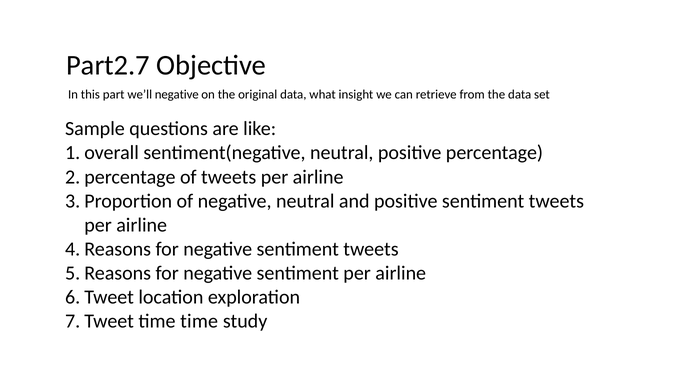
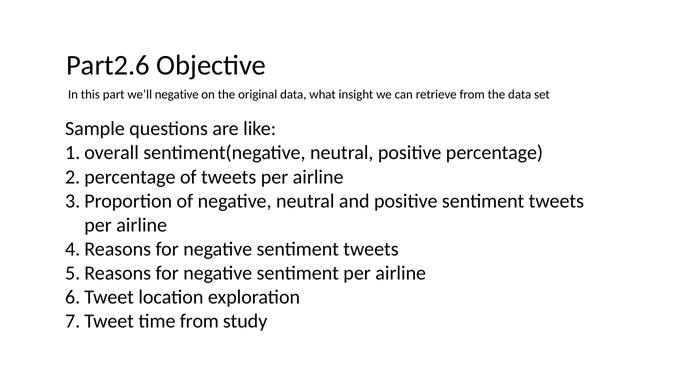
Part2.7: Part2.7 -> Part2.6 (108, 65)
time time: time -> from (199, 321)
